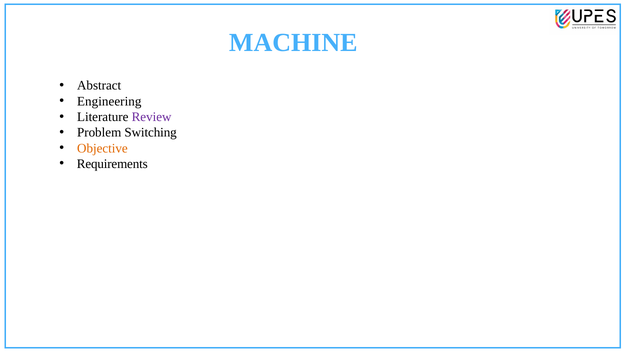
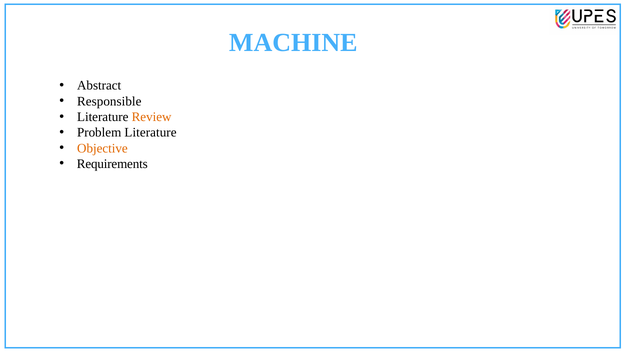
Engineering: Engineering -> Responsible (109, 101)
Review colour: purple -> orange (152, 117)
Problem Switching: Switching -> Literature (151, 132)
